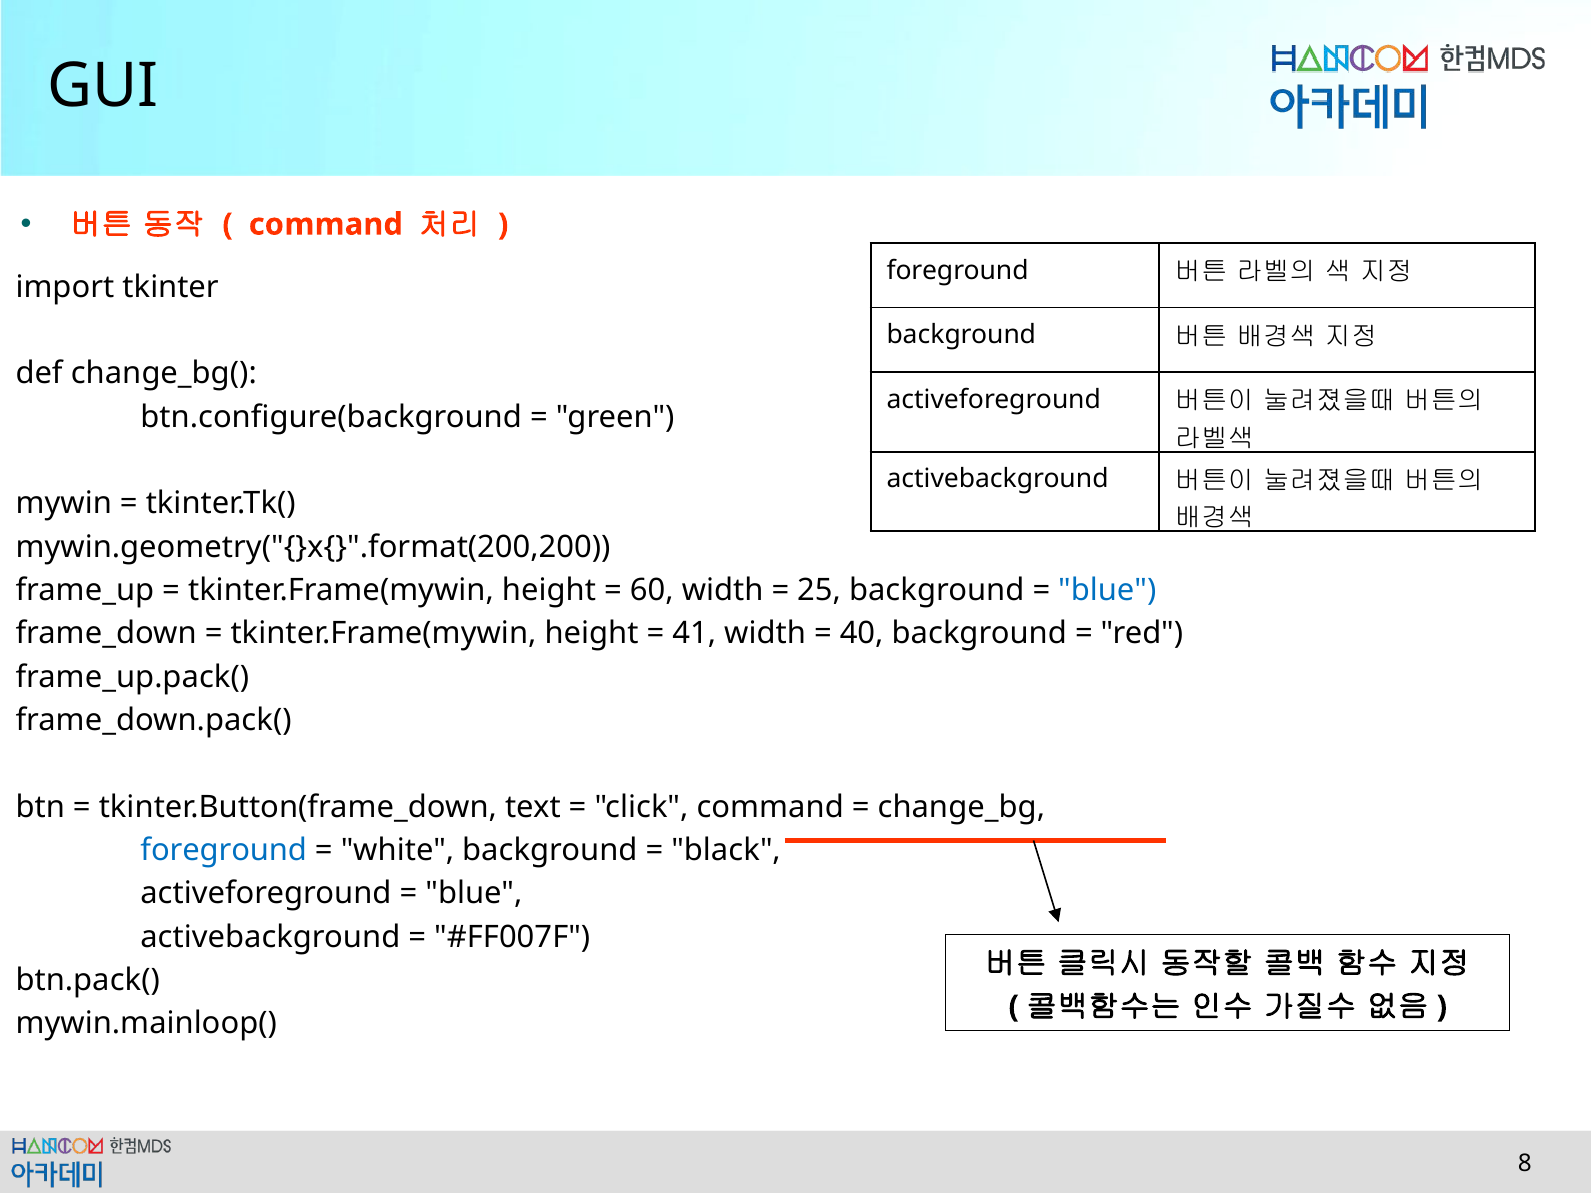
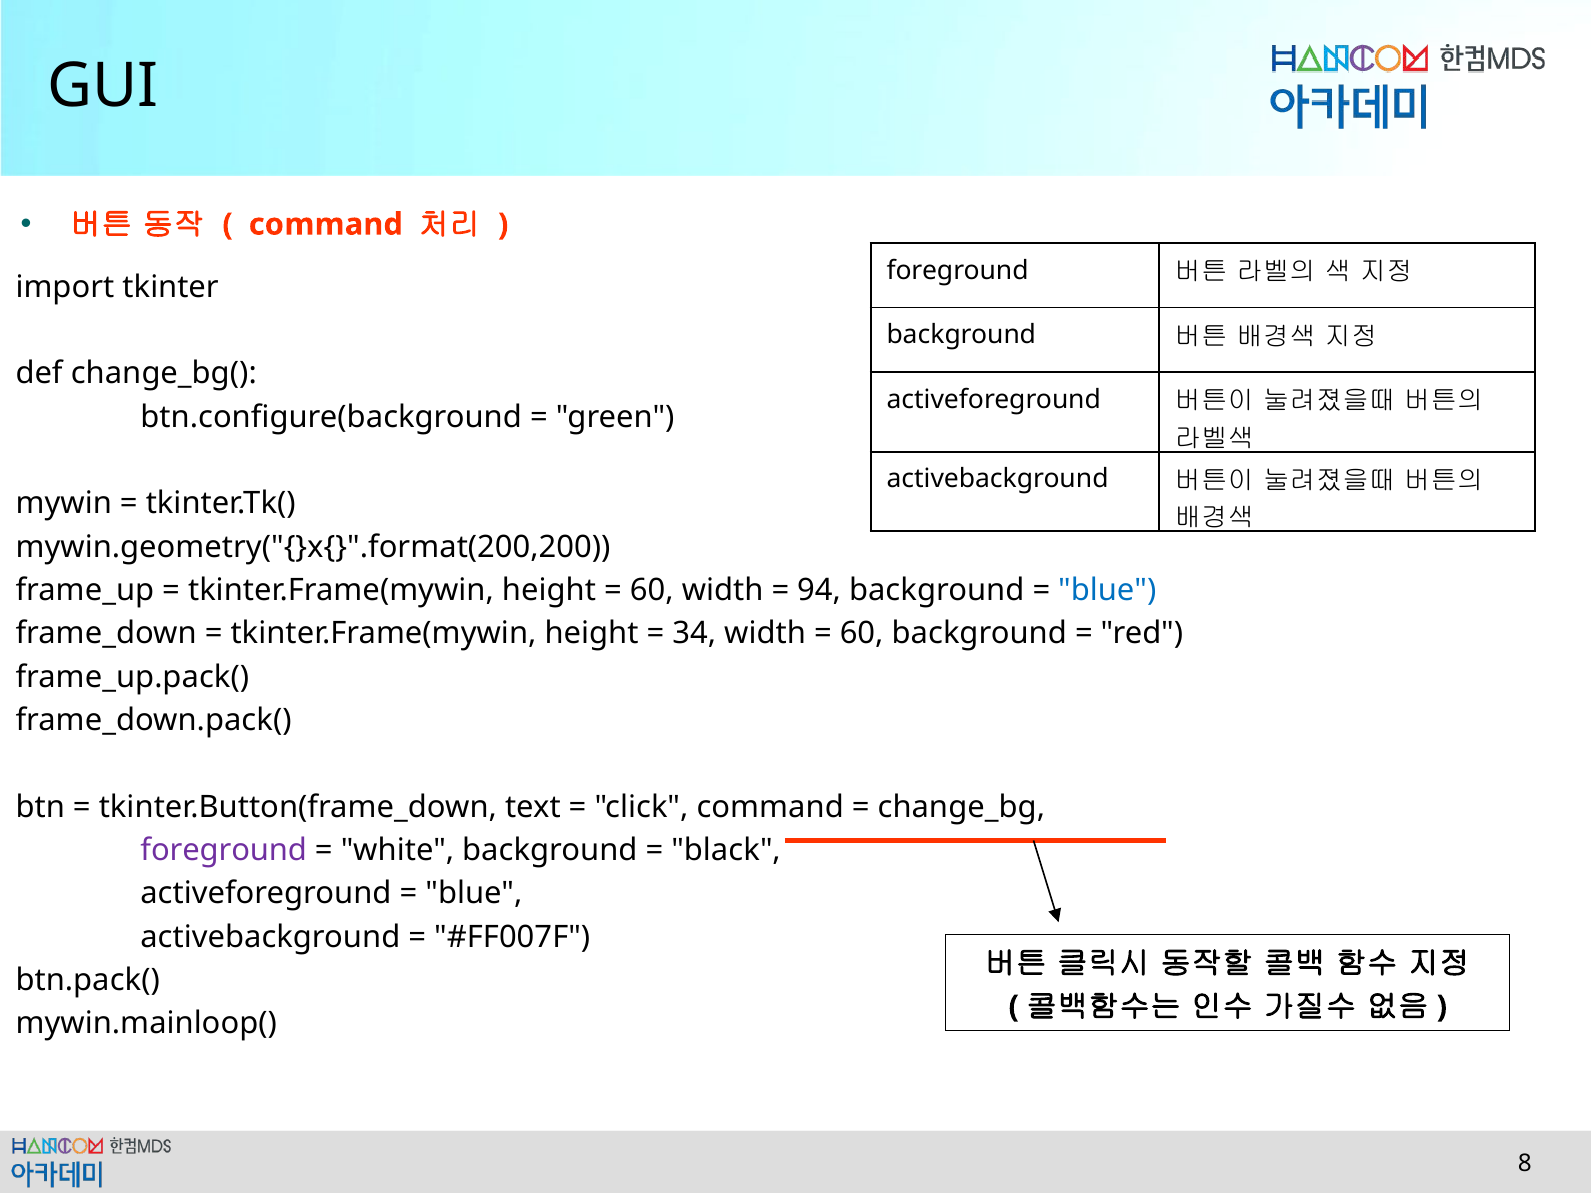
25: 25 -> 94 (819, 590)
41: 41 -> 34 (694, 634)
40: 40 -> 60 (862, 634)
foreground colour: blue -> purple (224, 850)
